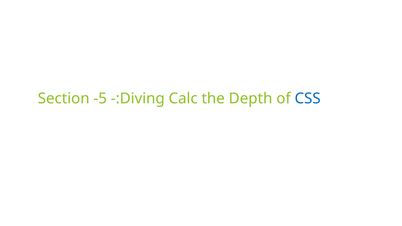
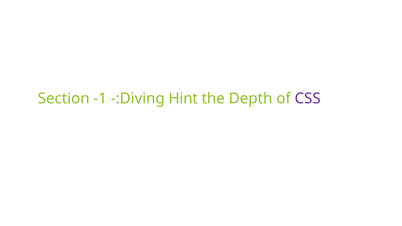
-5: -5 -> -1 (100, 99)
Calc: Calc -> Hint (183, 99)
CSS colour: blue -> purple (308, 99)
